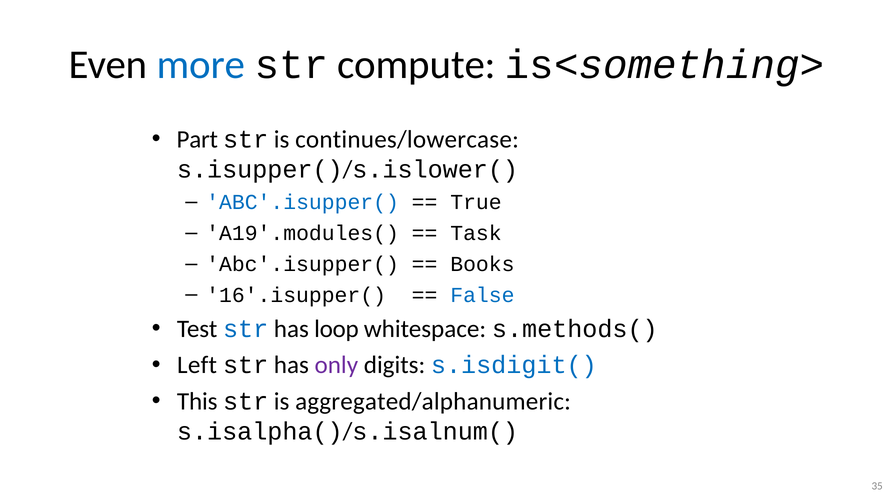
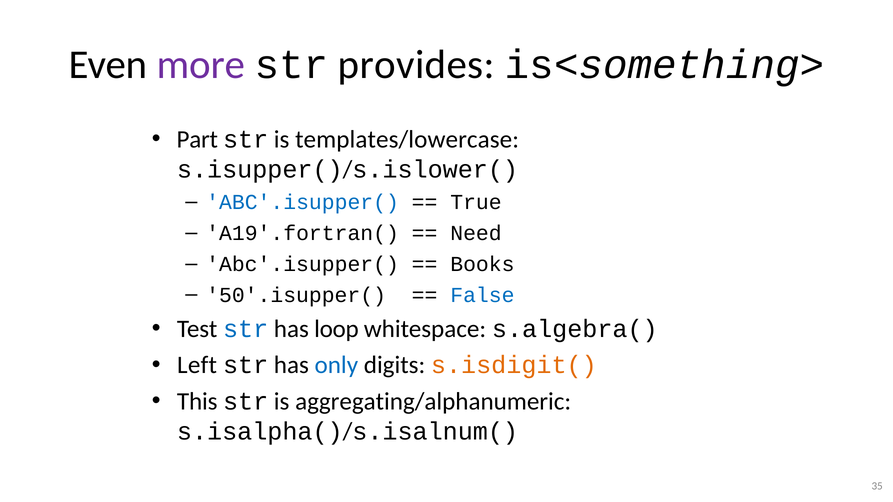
more colour: blue -> purple (201, 65)
compute: compute -> provides (416, 65)
continues/lowercase: continues/lowercase -> templates/lowercase (407, 139)
A19'.modules(: A19'.modules( -> A19'.fortran( (303, 233)
Task: Task -> Need (476, 233)
16'.isupper(: 16'.isupper( -> 50'.isupper( (296, 295)
s.methods(: s.methods( -> s.algebra( (575, 329)
only colour: purple -> blue (336, 365)
s.isdigit( colour: blue -> orange (514, 365)
aggregated/alphanumeric: aggregated/alphanumeric -> aggregating/alphanumeric (433, 402)
